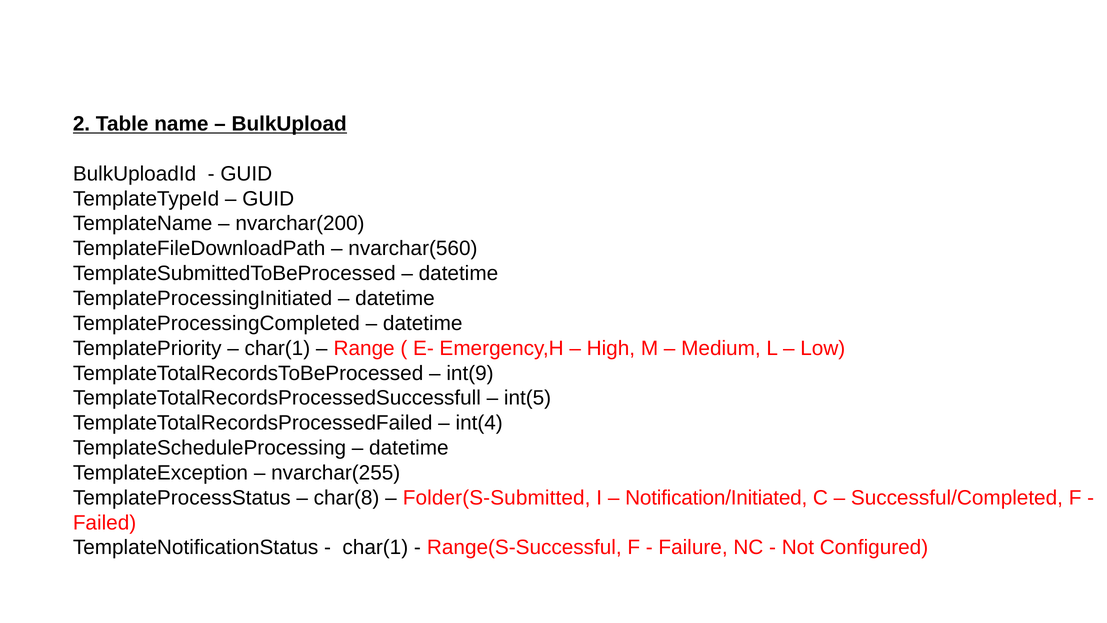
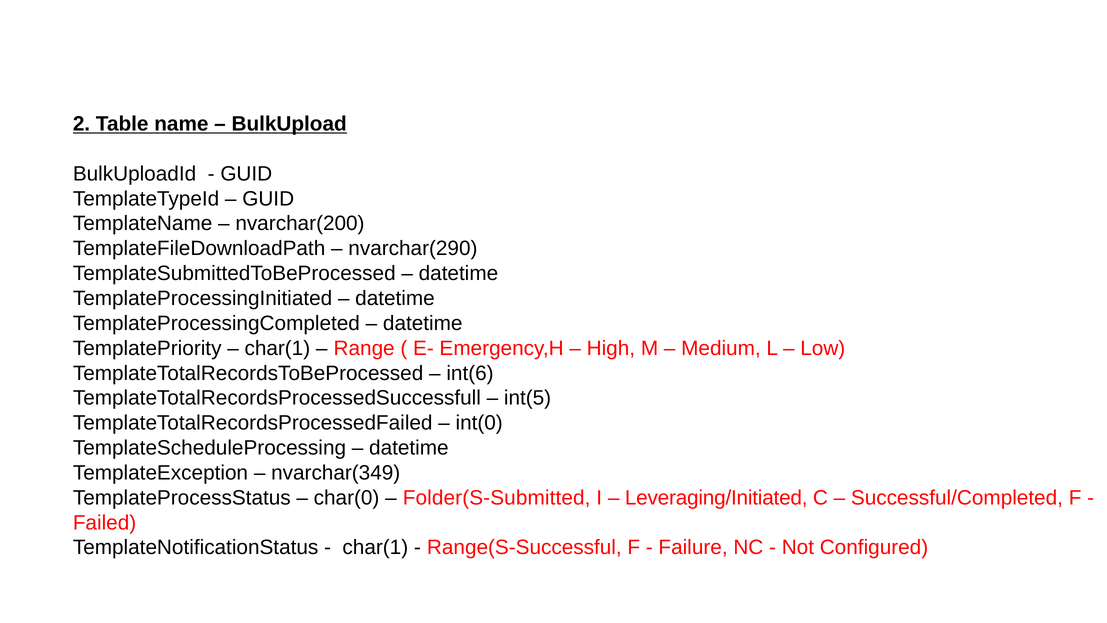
nvarchar(560: nvarchar(560 -> nvarchar(290 (413, 248)
int(9: int(9 -> int(6 (470, 373)
int(4: int(4 -> int(0 (479, 423)
nvarchar(255: nvarchar(255 -> nvarchar(349 (336, 473)
char(8: char(8 -> char(0 (347, 498)
Notification/Initiated: Notification/Initiated -> Leveraging/Initiated (716, 498)
